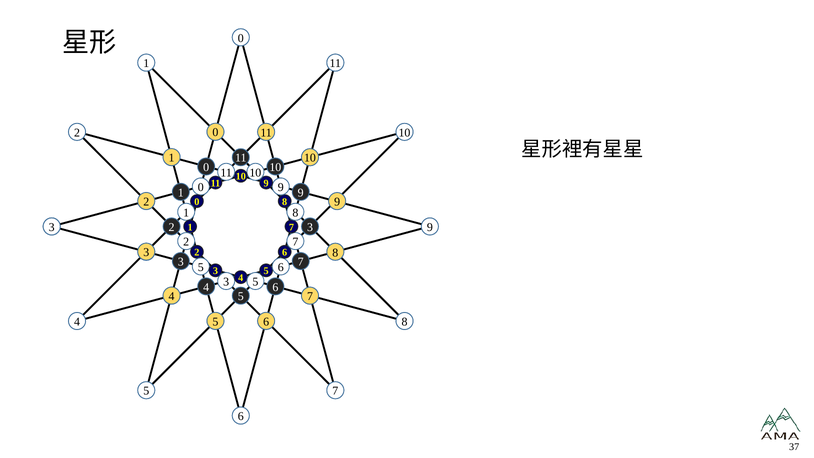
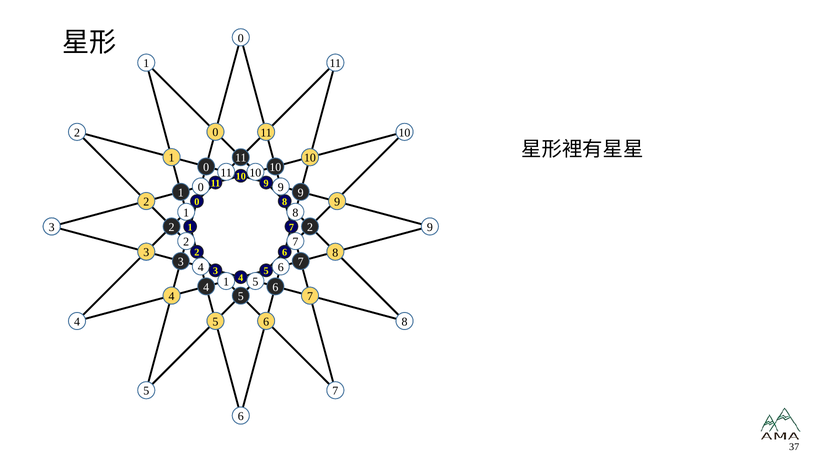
7 3: 3 -> 2 (310, 227)
5: 5 -> 4 (201, 267)
4 3: 3 -> 1 (226, 282)
